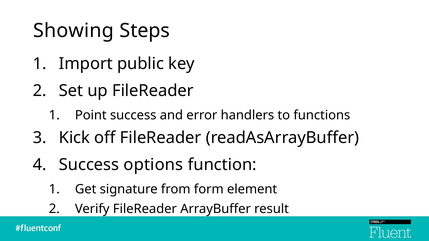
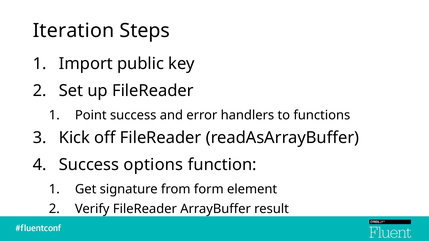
Showing: Showing -> Iteration (74, 31)
